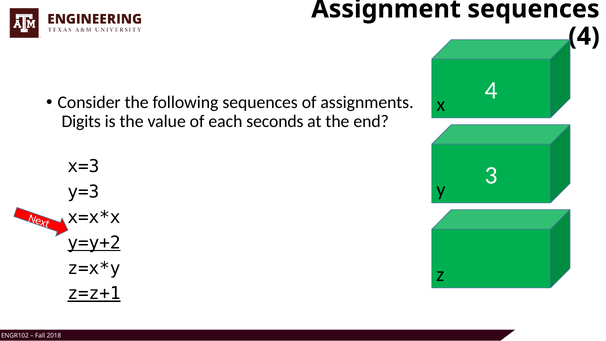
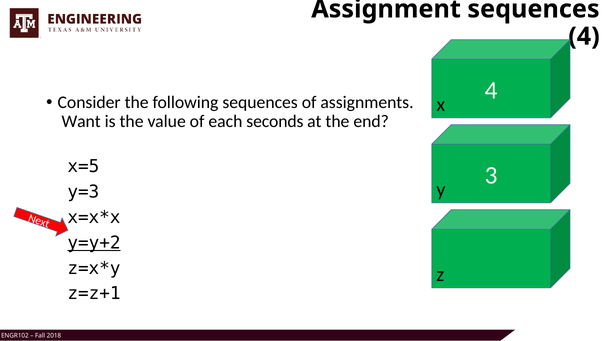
Digits: Digits -> Want (81, 122)
x=3: x=3 -> x=5 (83, 166)
z=z+1 underline: present -> none (94, 294)
